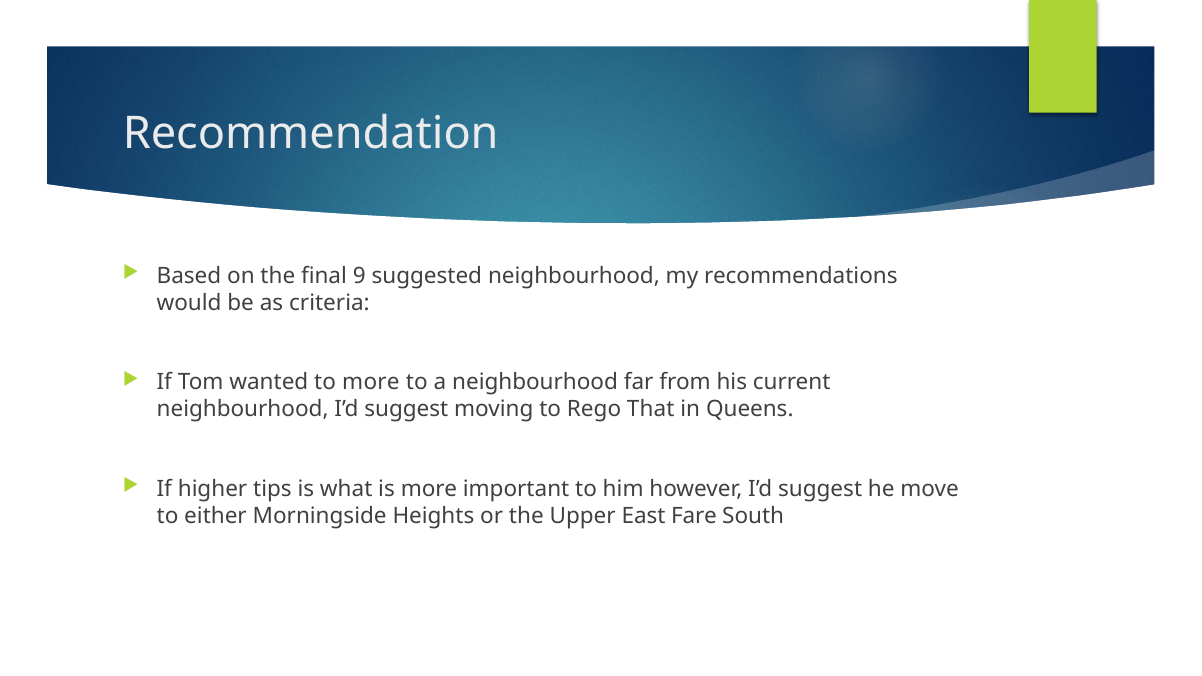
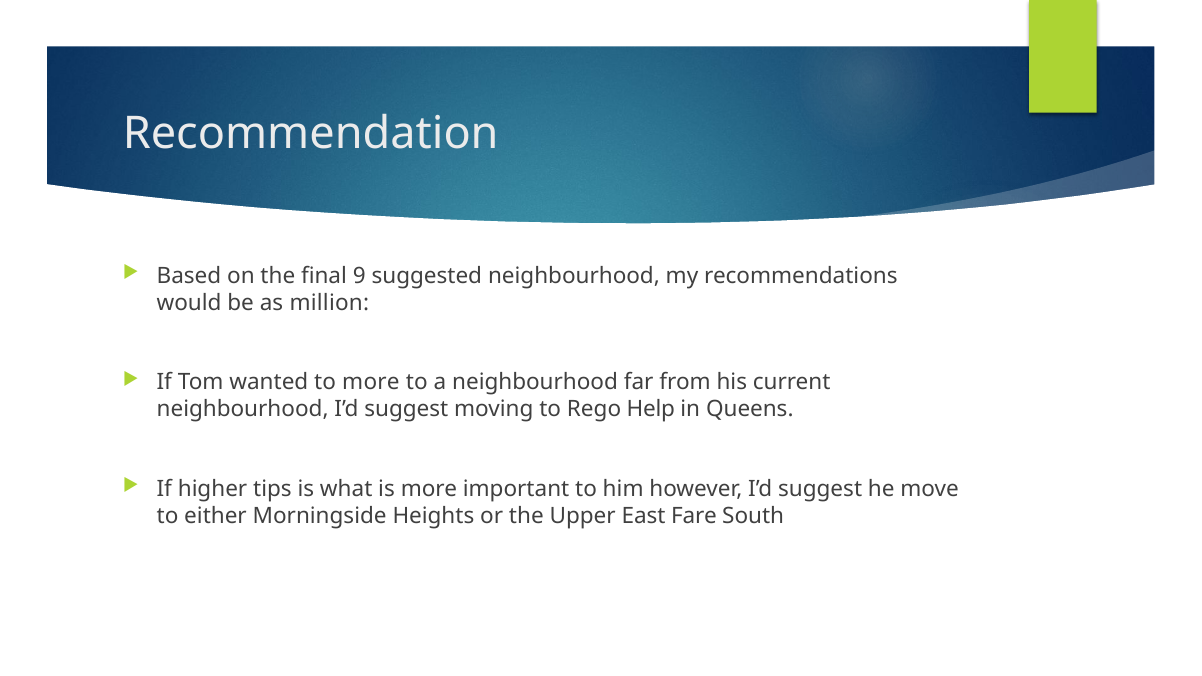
criteria: criteria -> million (329, 303)
That: That -> Help (651, 410)
